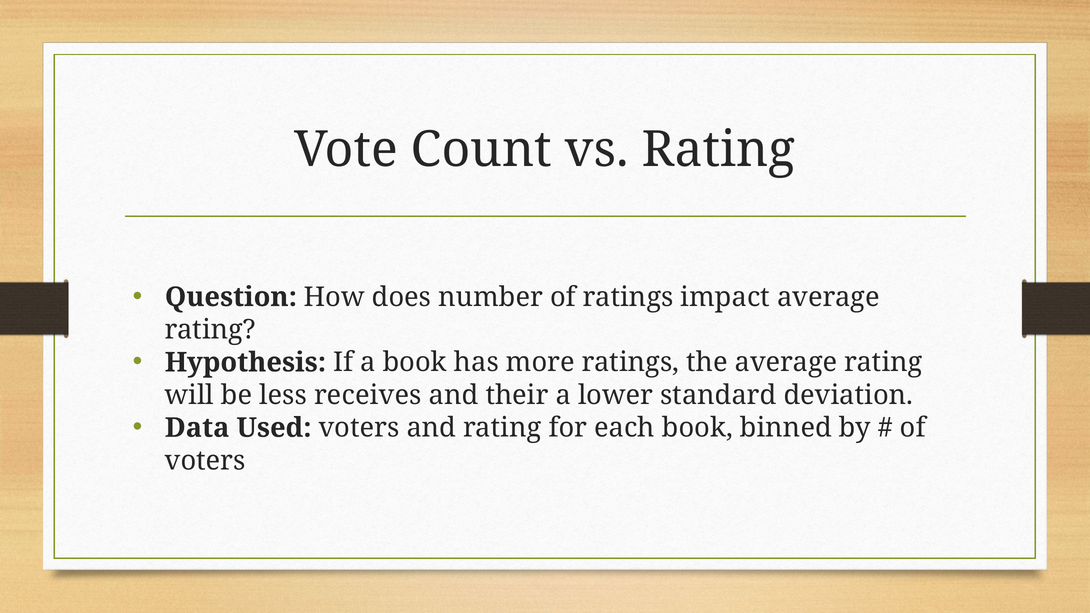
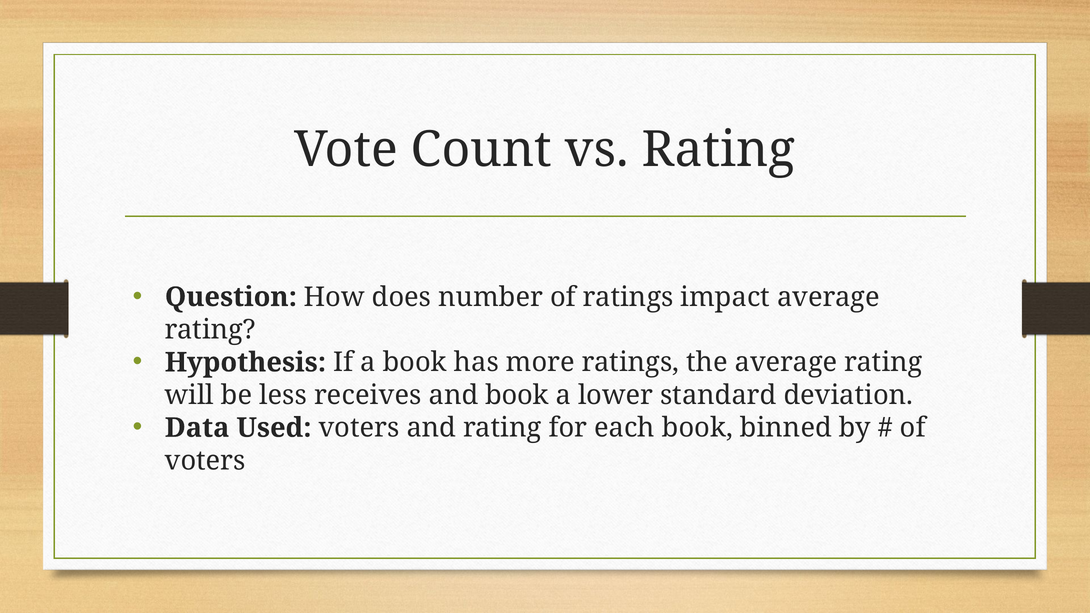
and their: their -> book (517, 395)
